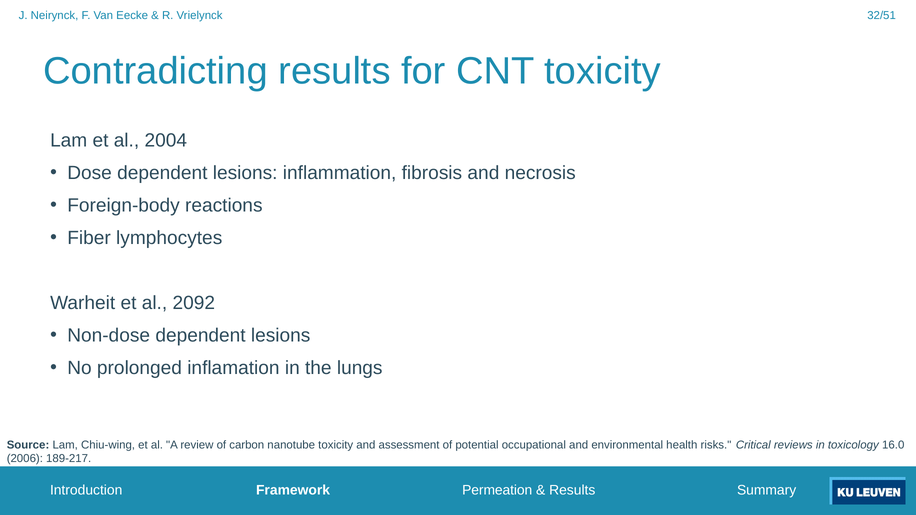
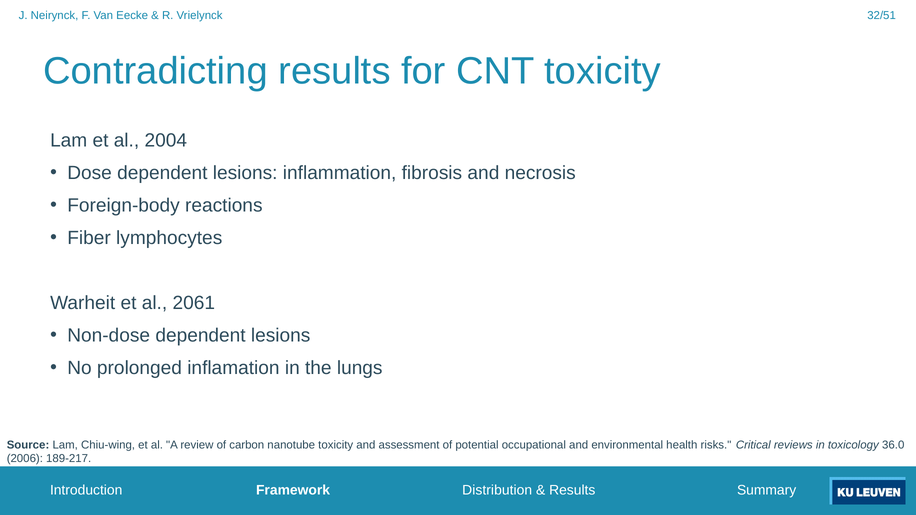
2092: 2092 -> 2061 (194, 303)
16.0: 16.0 -> 36.0 (893, 445)
Permeation: Permeation -> Distribution (497, 490)
